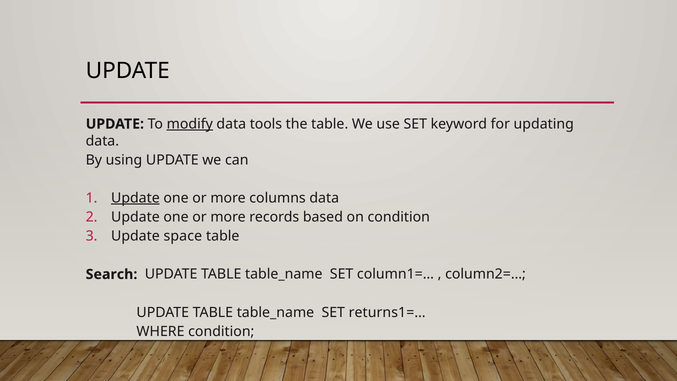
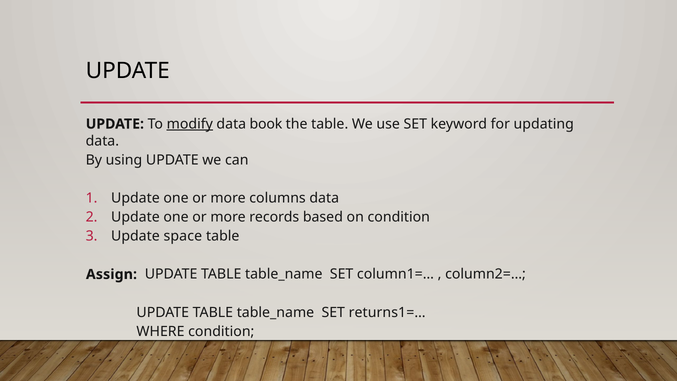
tools: tools -> book (266, 124)
Update underline: present -> none (135, 198)
Search: Search -> Assign (111, 274)
